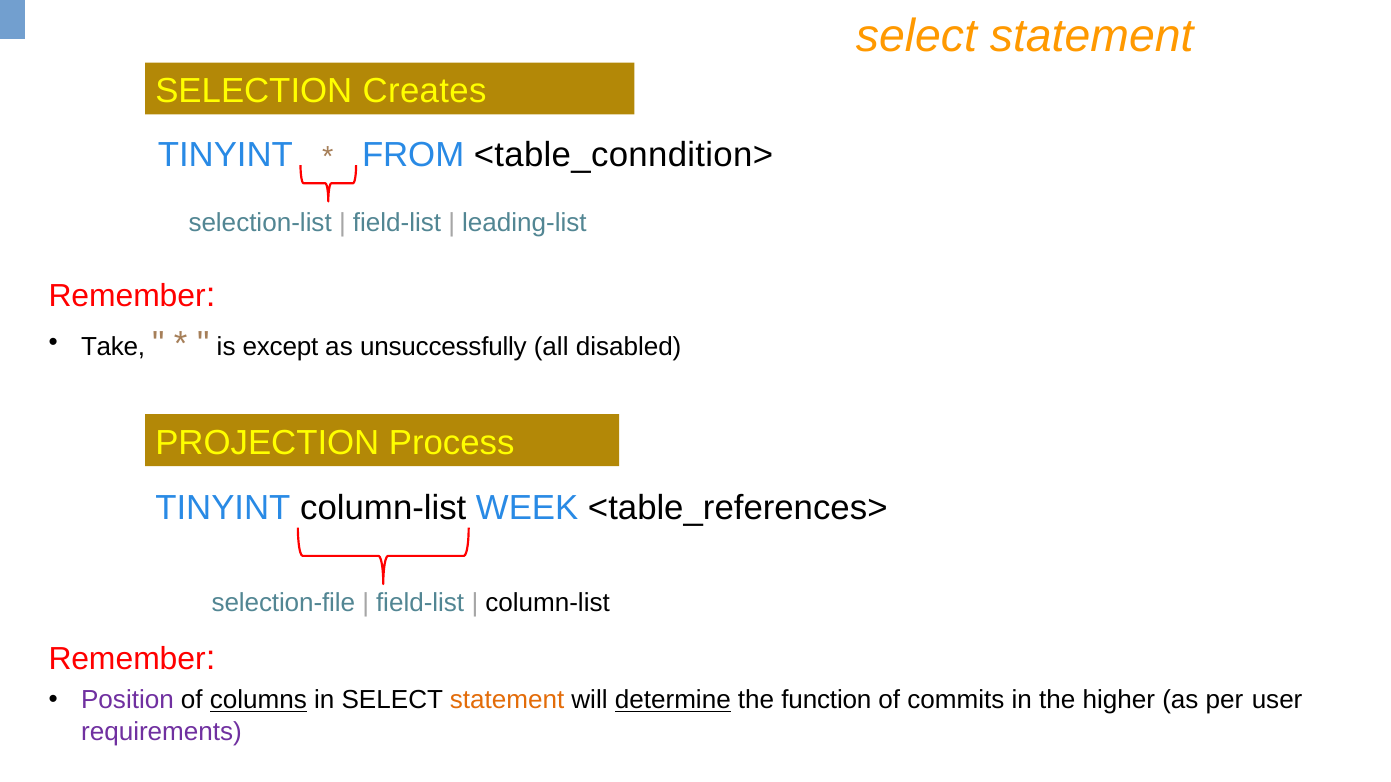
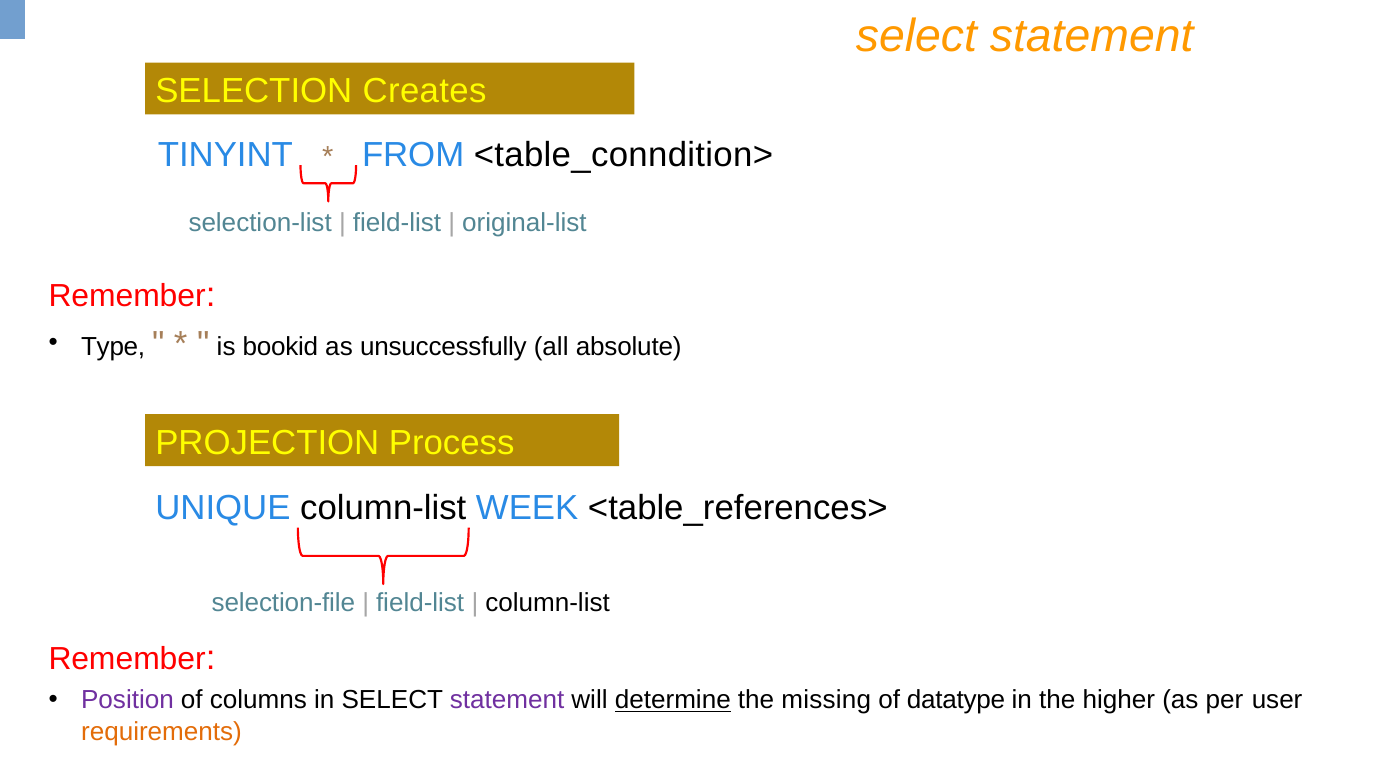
leading-list: leading-list -> original-list (524, 223)
Take: Take -> Type (113, 347)
except: except -> bookid (280, 347)
disabled: disabled -> absolute (629, 347)
TINYINT: TINYINT -> UNIQUE (223, 508)
columns underline: present -> none (258, 701)
statement colour: orange -> purple (507, 701)
function: function -> missing (826, 701)
commits: commits -> datatype (956, 701)
requirements colour: purple -> orange (161, 732)
